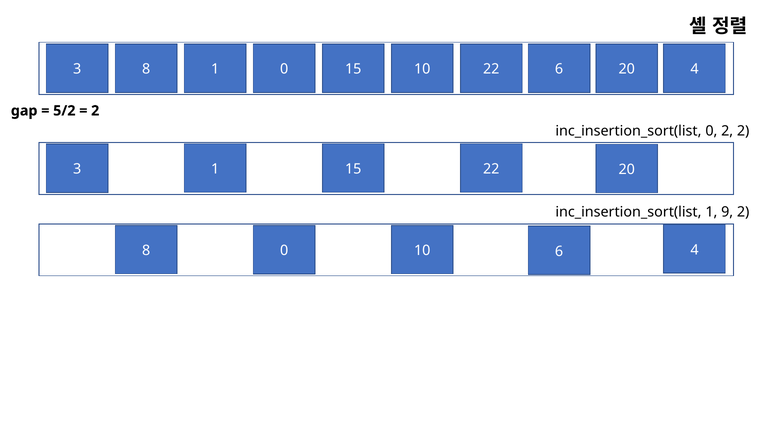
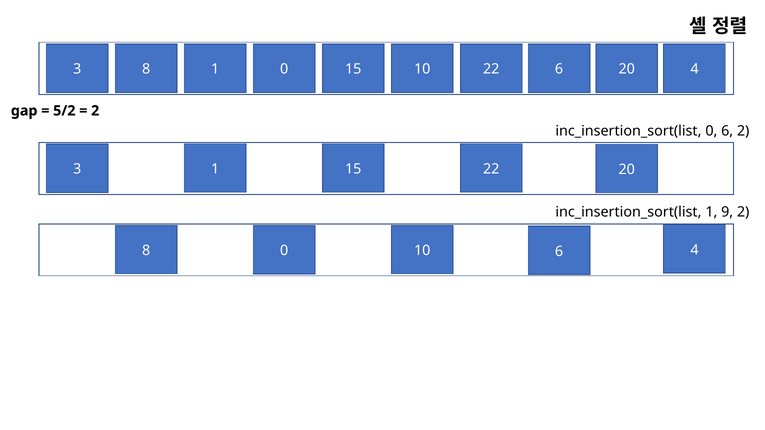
inc_insertion_sort(list 0 2: 2 -> 6 (727, 131)
